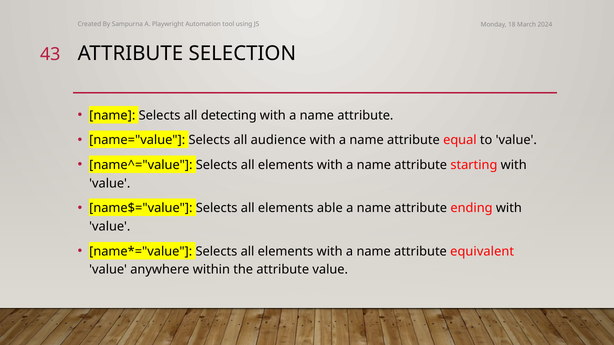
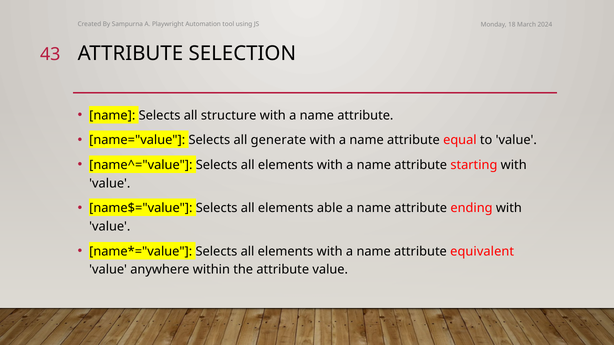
detecting: detecting -> structure (229, 115)
audience: audience -> generate (278, 140)
